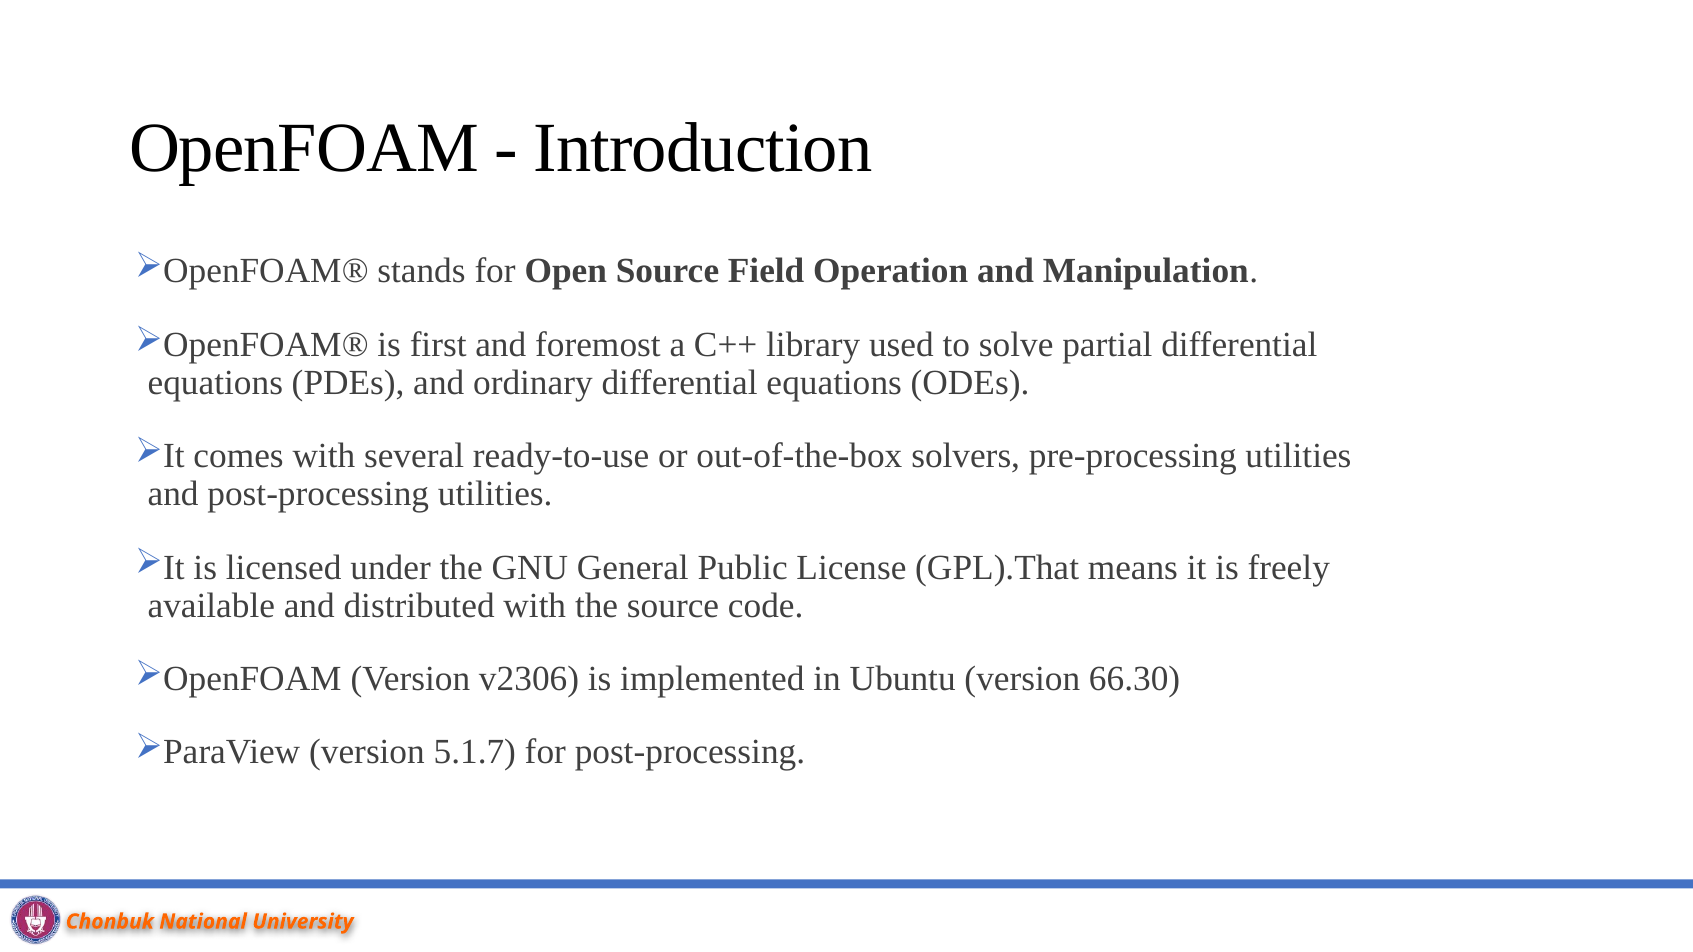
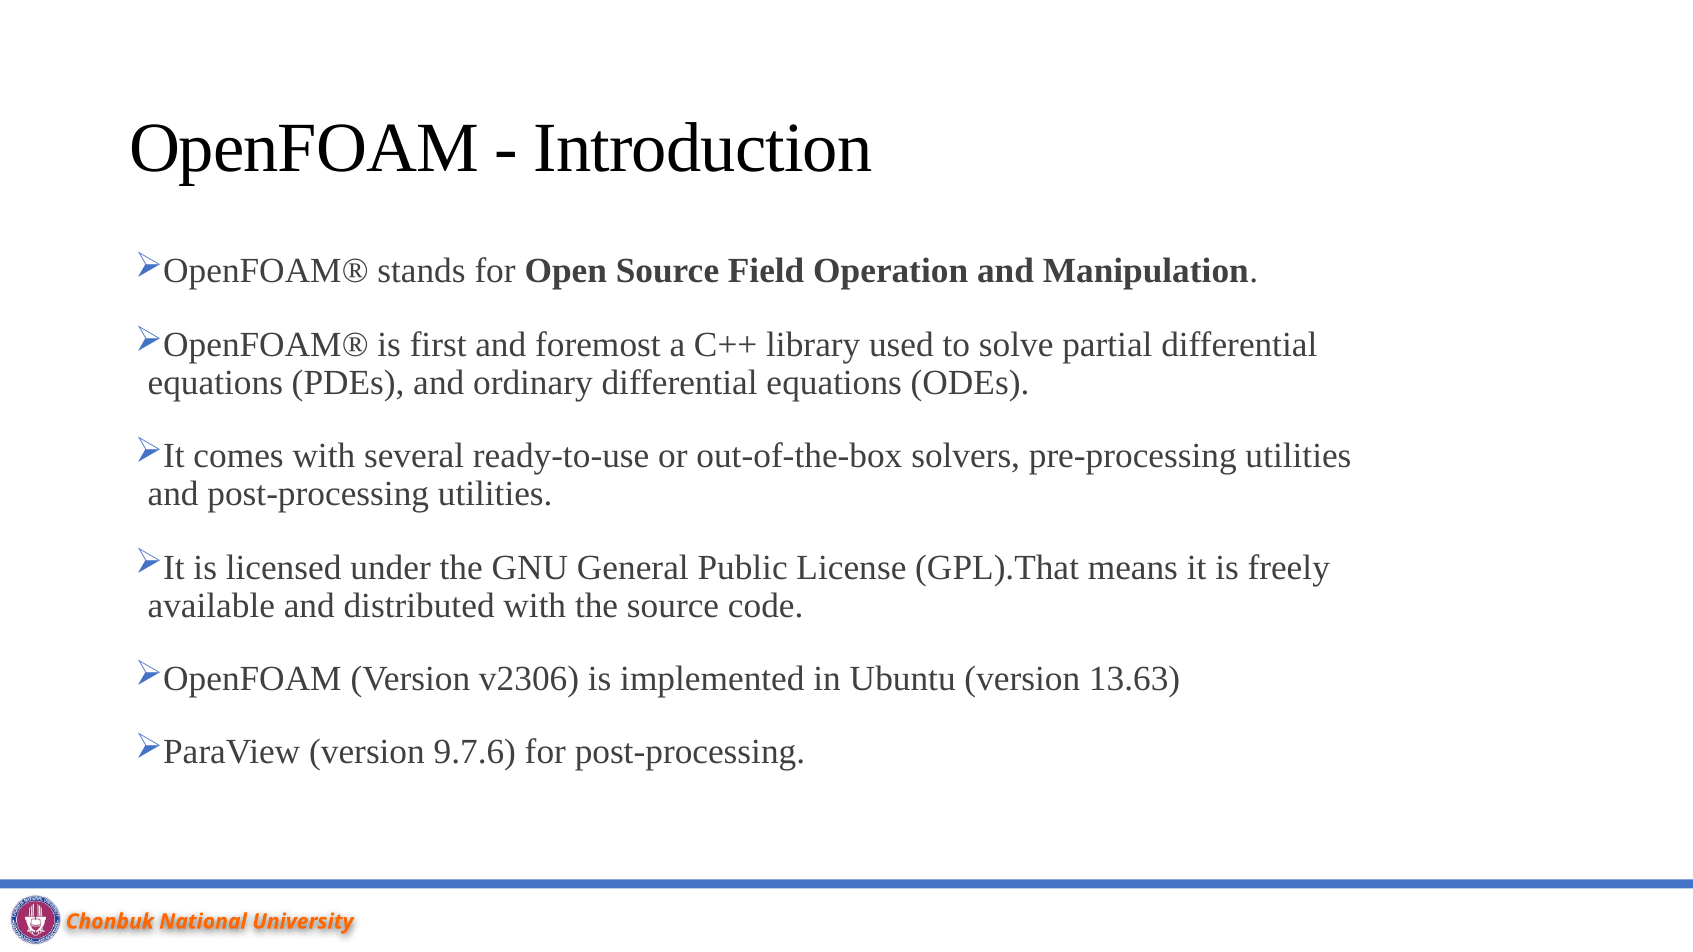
66.30: 66.30 -> 13.63 (1135, 679)
5.1.7: 5.1.7 -> 9.7.6 (475, 753)
